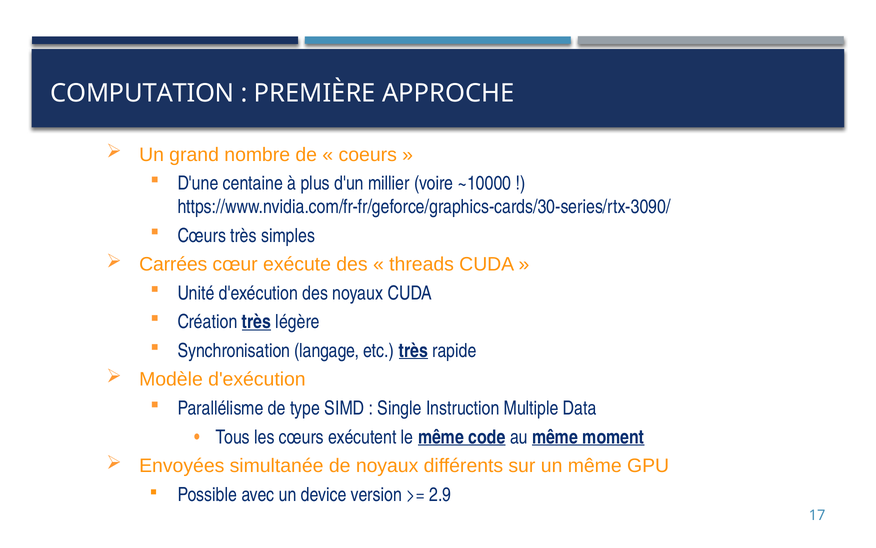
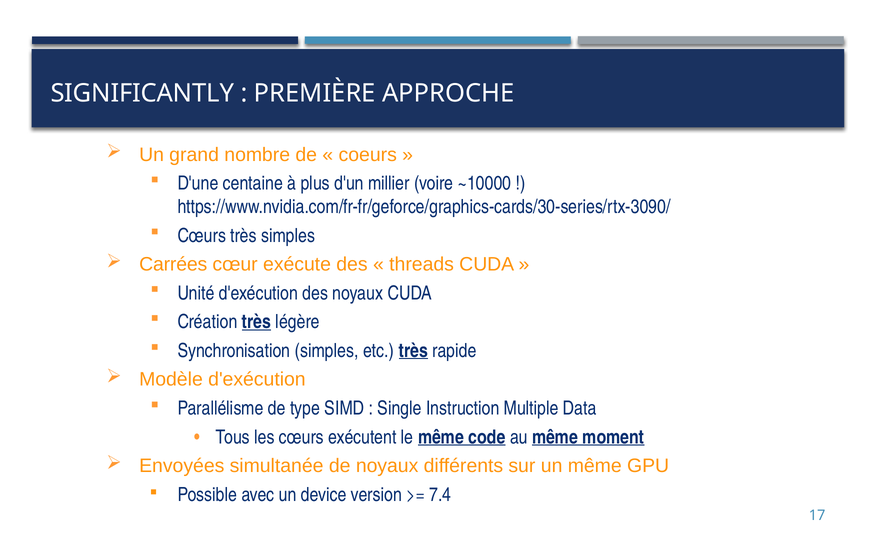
COMPUTATION: COMPUTATION -> SIGNIFICANTLY (142, 93)
Synchronisation langage: langage -> simples (327, 350)
2.9: 2.9 -> 7.4 (440, 494)
